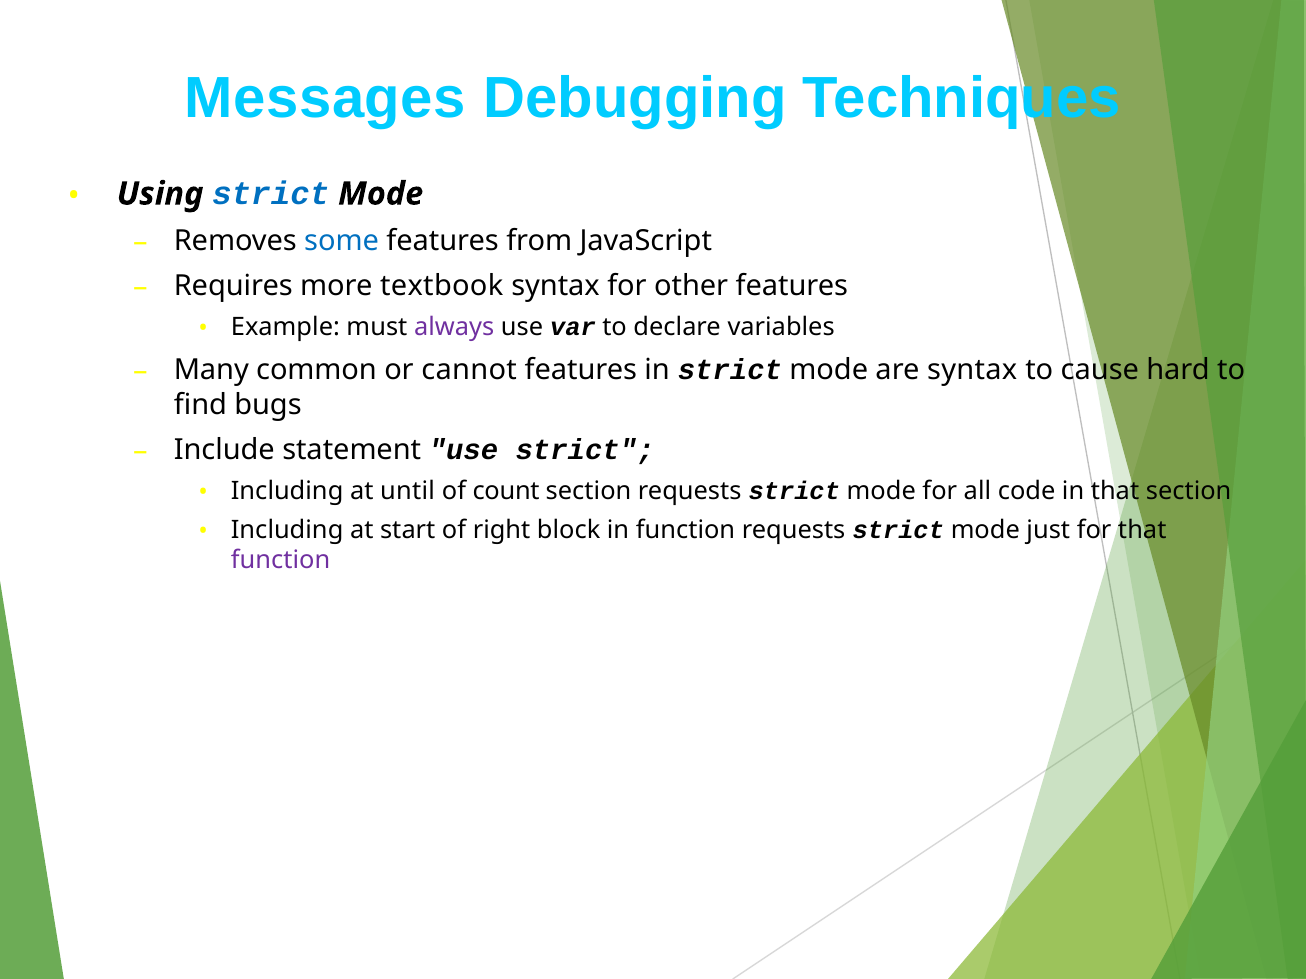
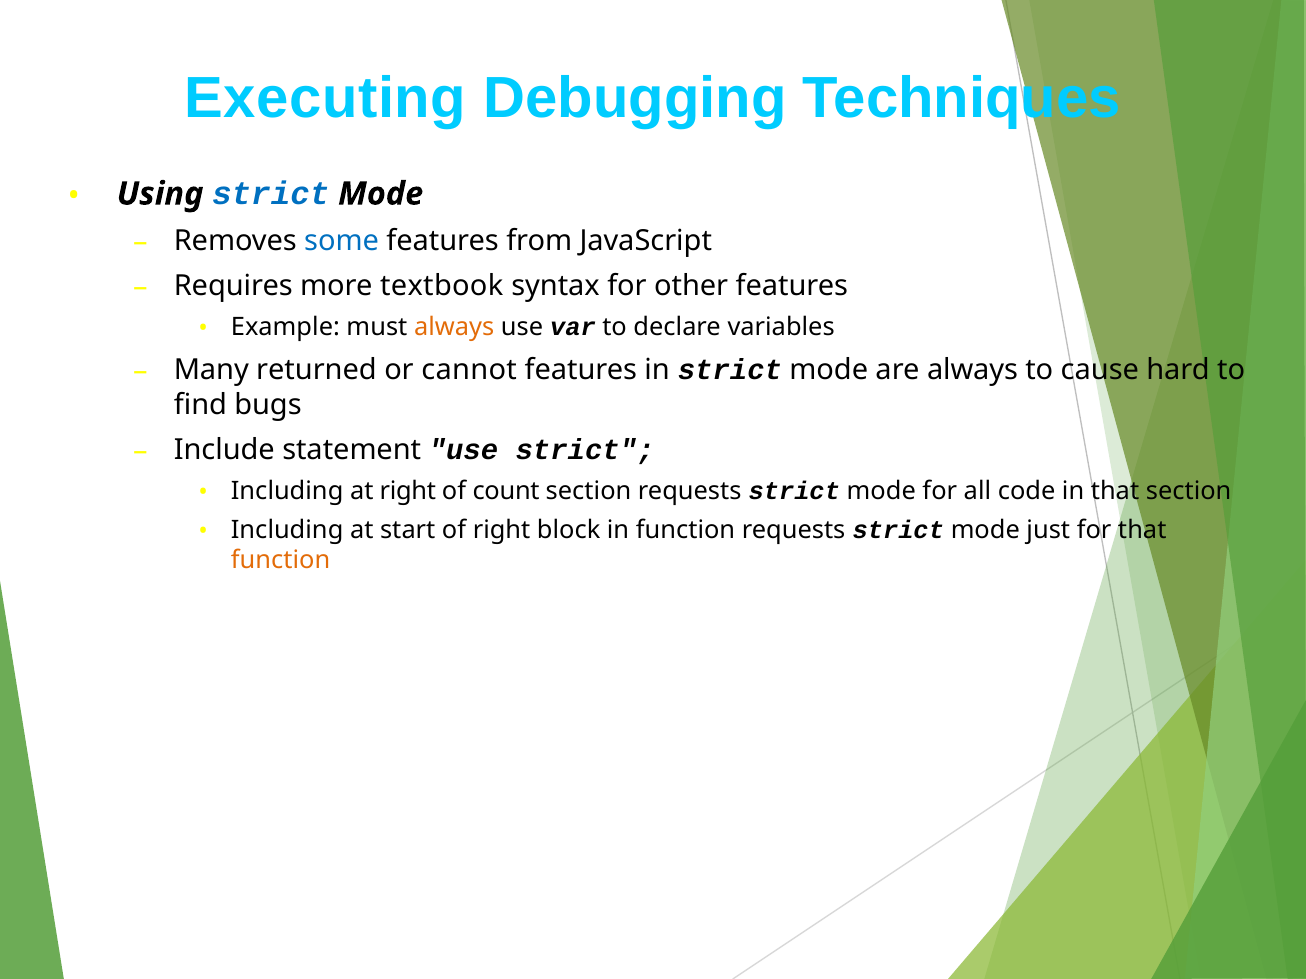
Messages: Messages -> Executing (325, 99)
always colour: purple -> orange (454, 327)
common: common -> returned (316, 370)
are syntax: syntax -> always (972, 370)
at until: until -> right (408, 491)
function colour: purple -> orange (281, 561)
